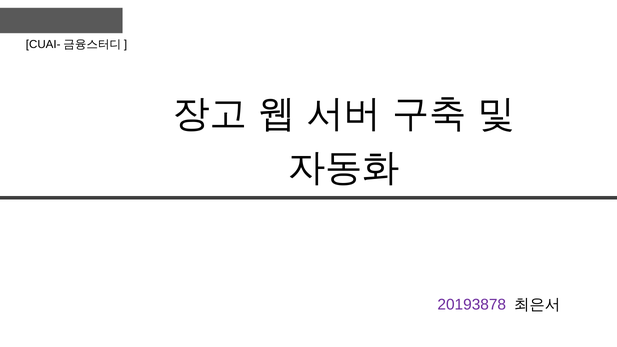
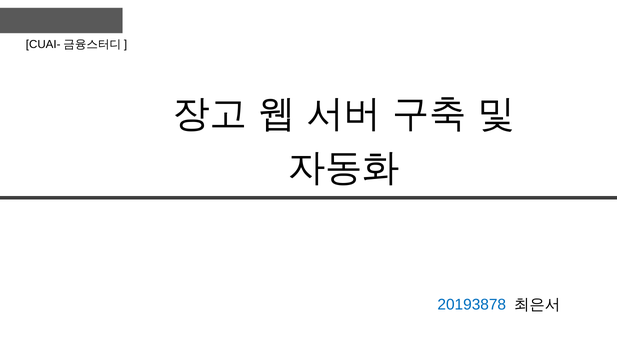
20193878 colour: purple -> blue (472, 305)
